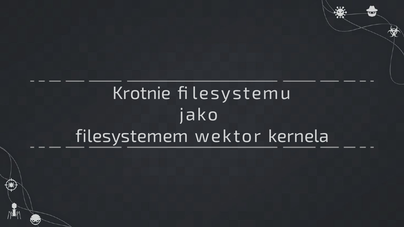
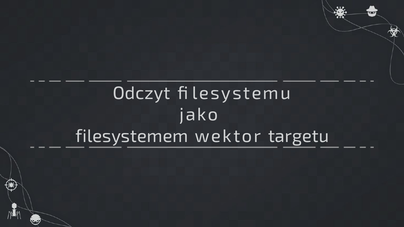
Krotnie: Krotnie -> Odczyt (142, 93)
kernela: kernela -> targetu (299, 136)
